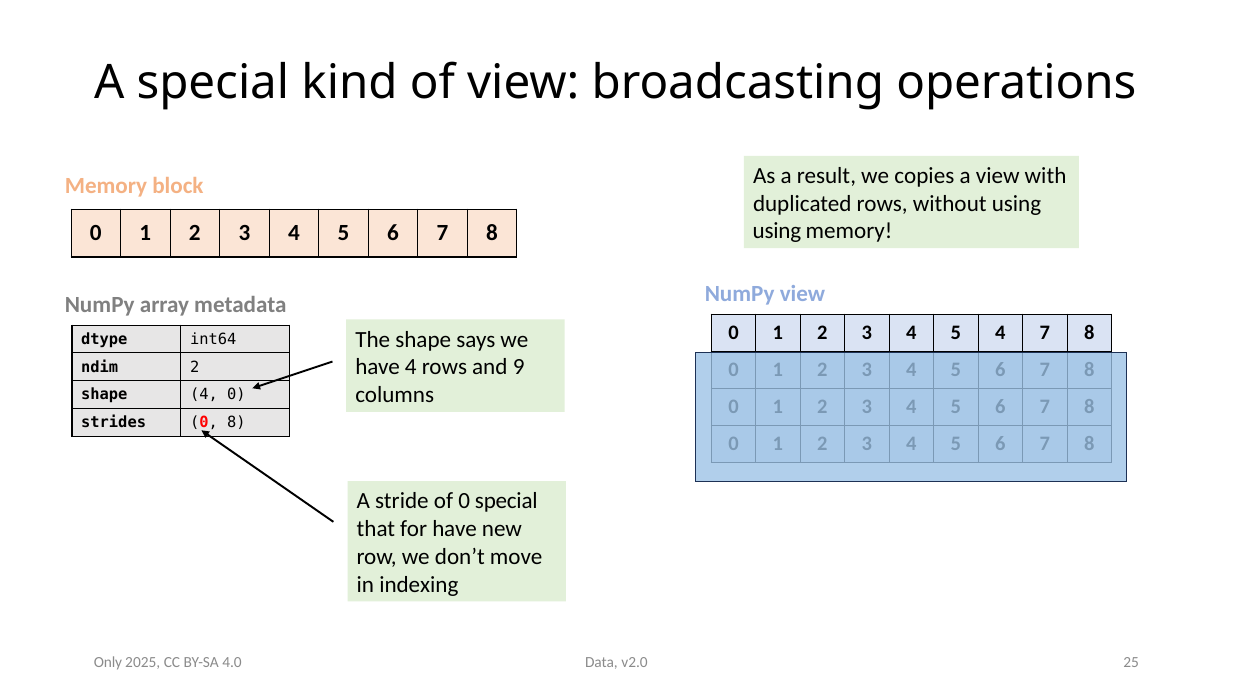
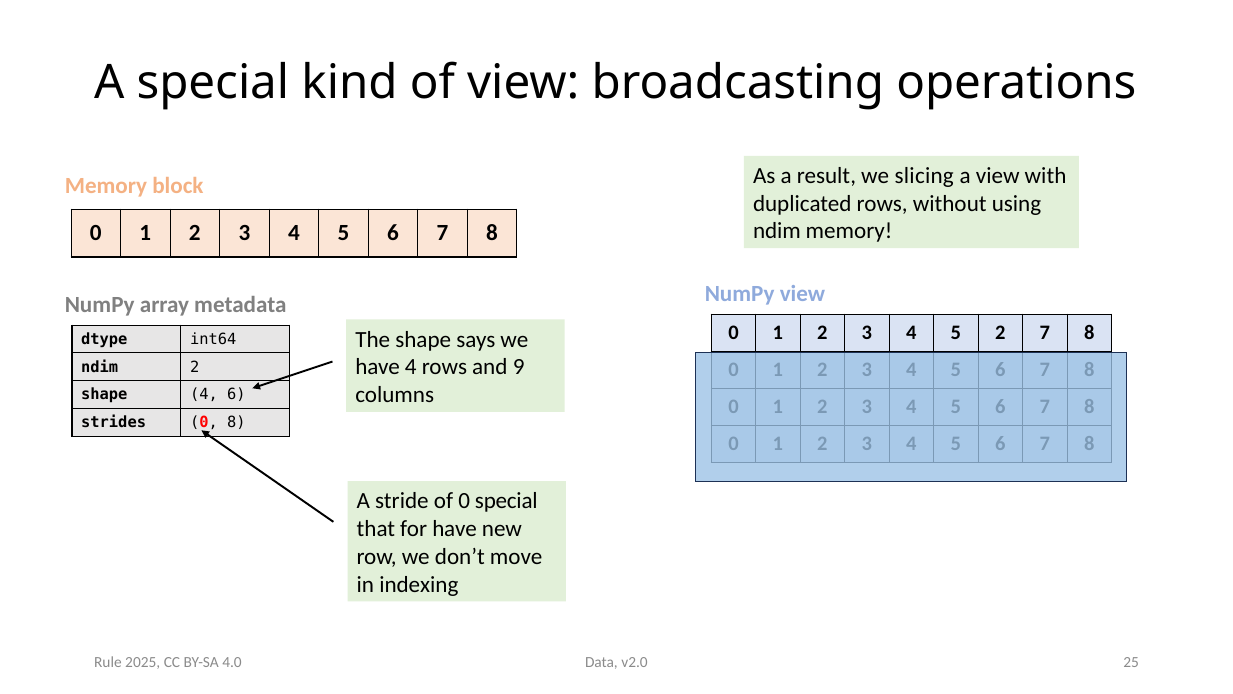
copies: copies -> slicing (924, 176)
using: using -> ndim (777, 231)
5 4: 4 -> 2 (1000, 333)
4 0: 0 -> 6 (236, 395)
Only: Only -> Rule (108, 662)
